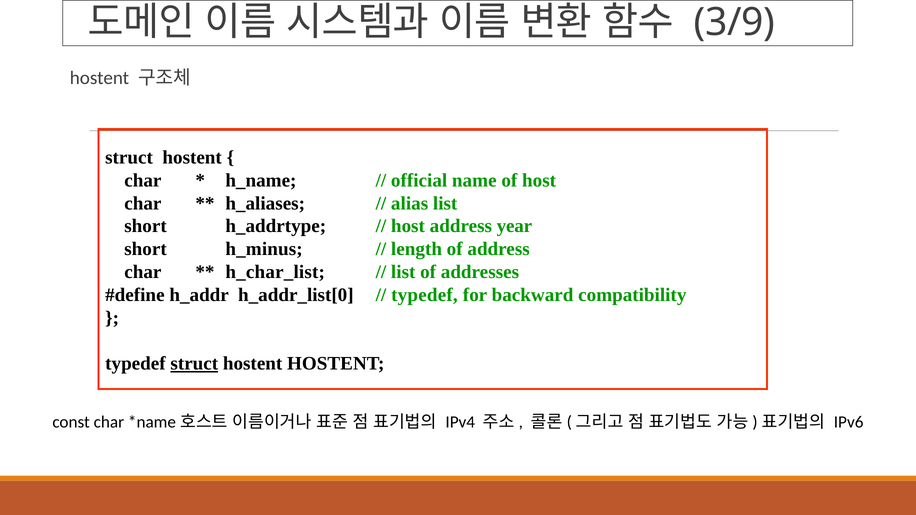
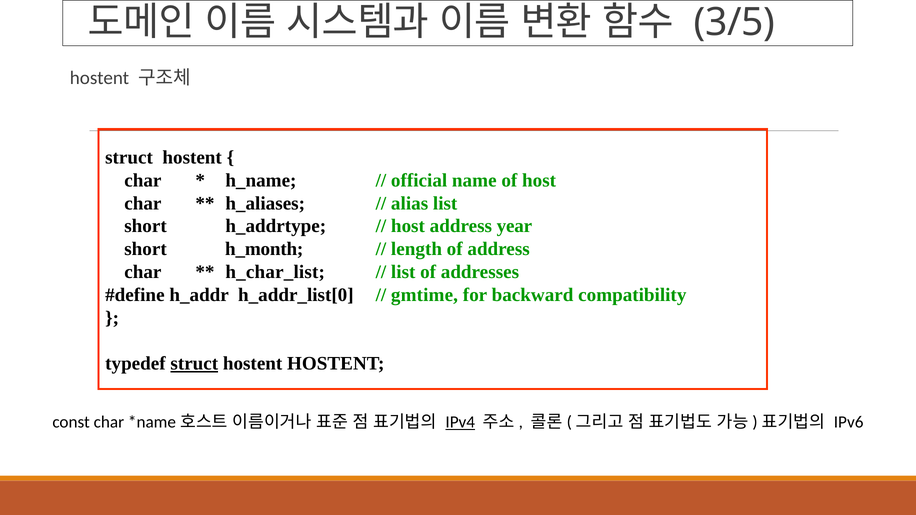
3/9: 3/9 -> 3/5 (734, 22)
h_minus: h_minus -> h_month (264, 249)
typedef: typedef -> gmtime (424, 295)
IPv4 underline: none -> present (460, 422)
